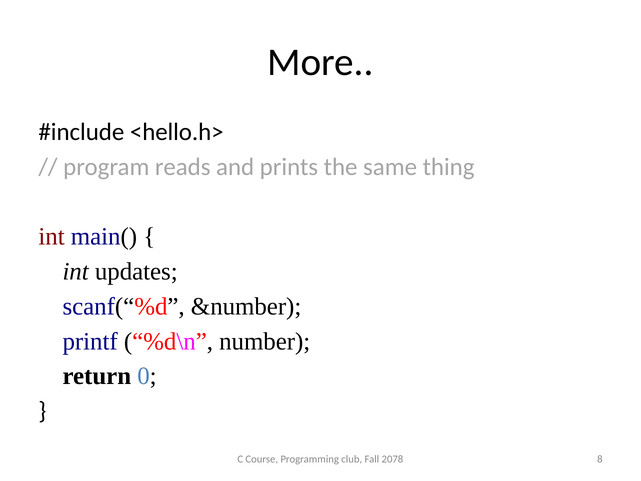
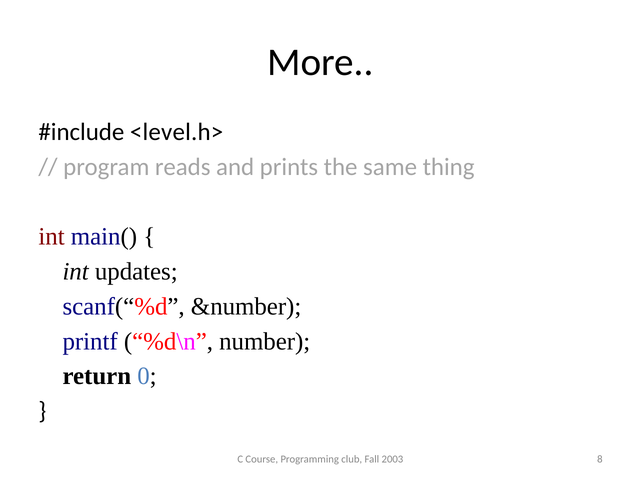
<hello.h>: <hello.h> -> <level.h> (177, 132)
2078: 2078 -> 2003 (392, 459)
